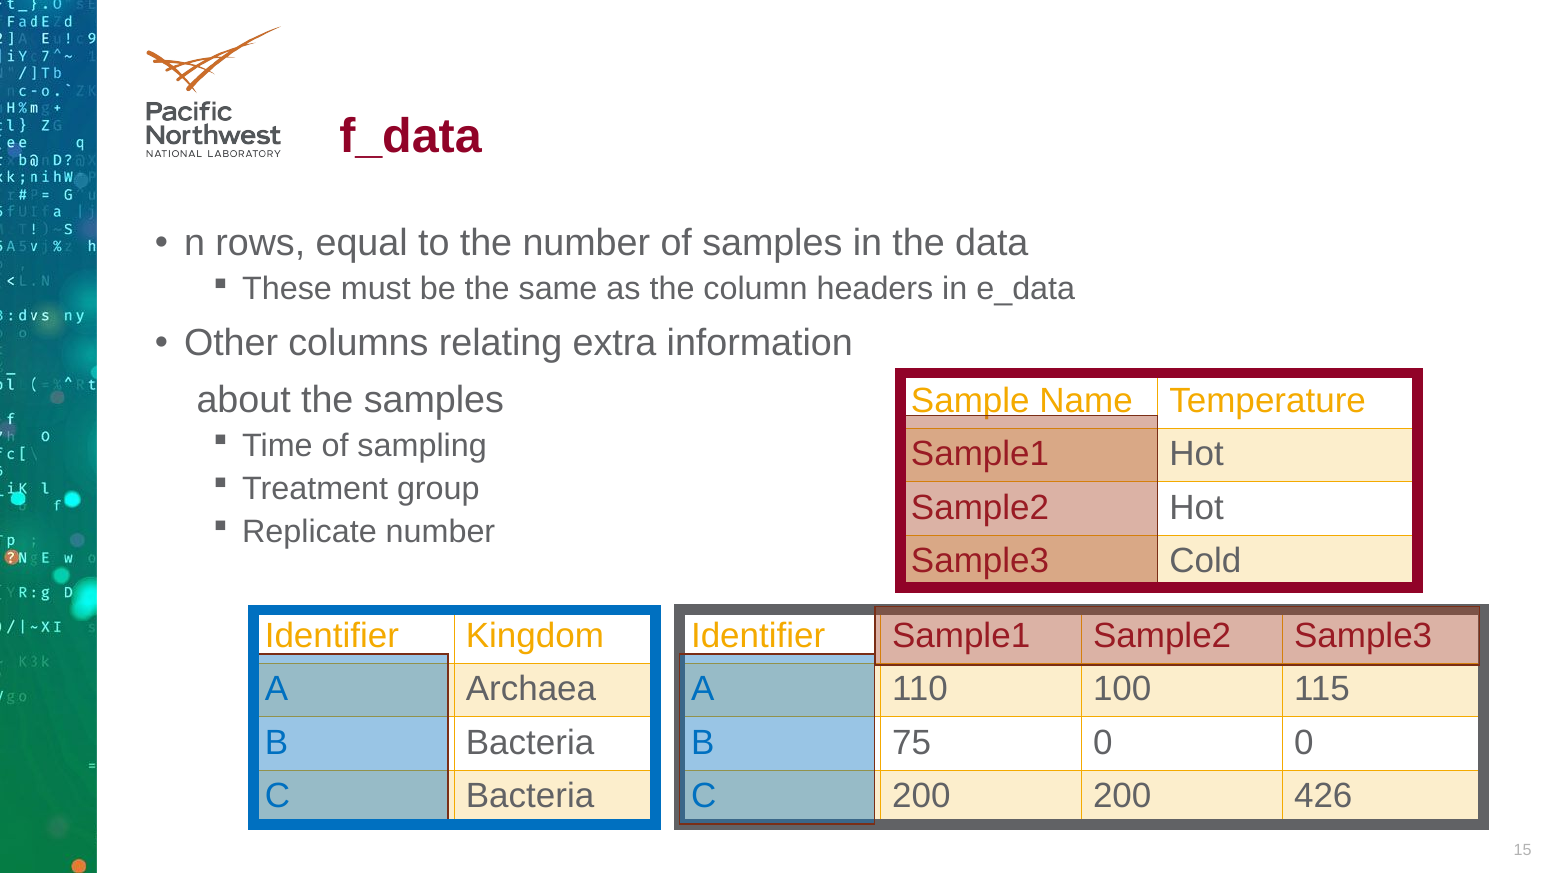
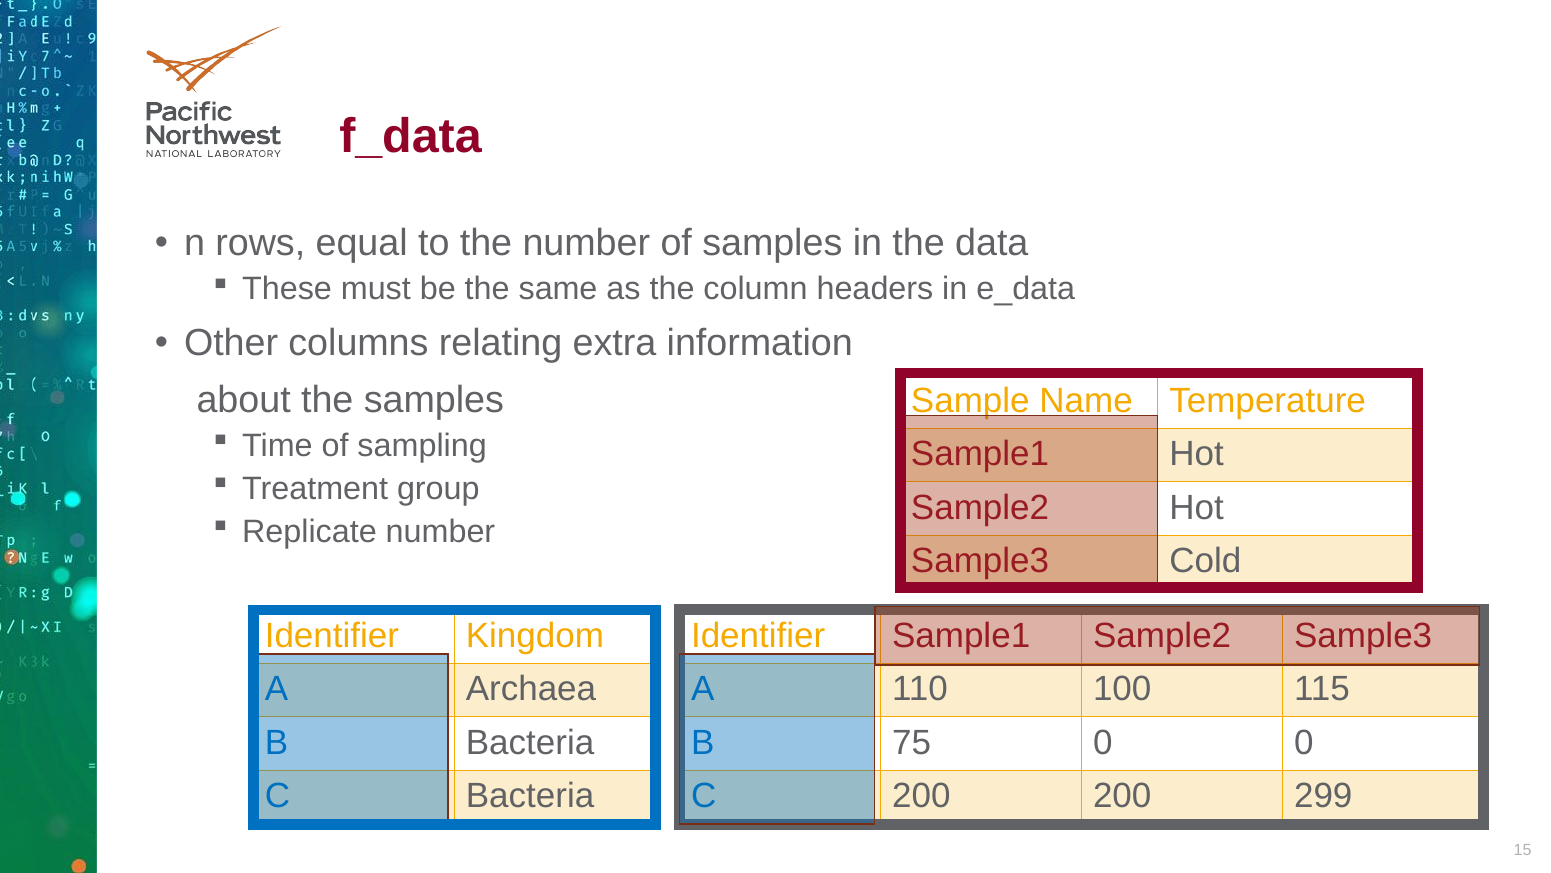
426: 426 -> 299 (1323, 796)
